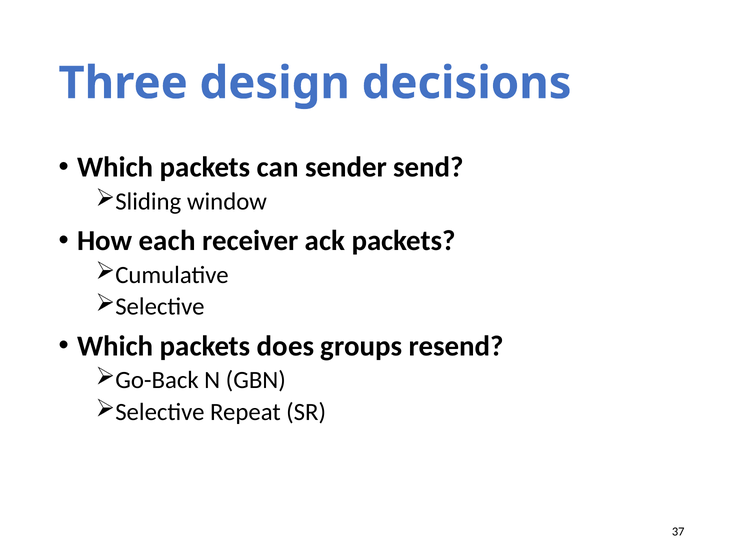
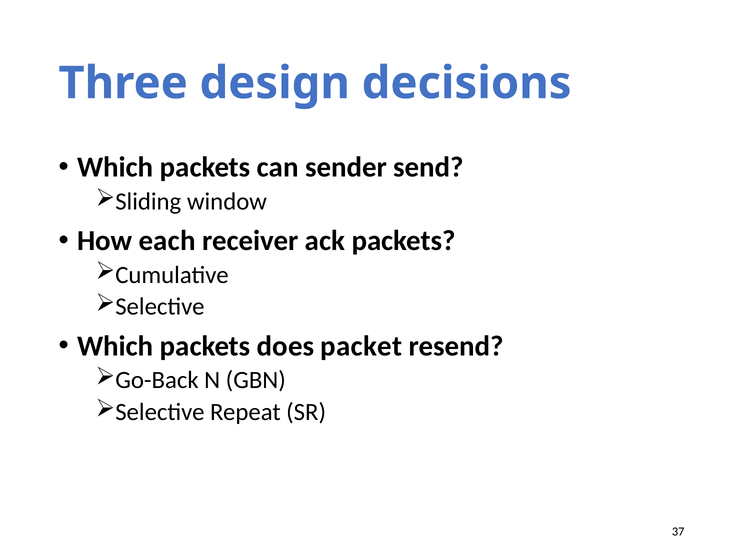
groups: groups -> packet (361, 346)
